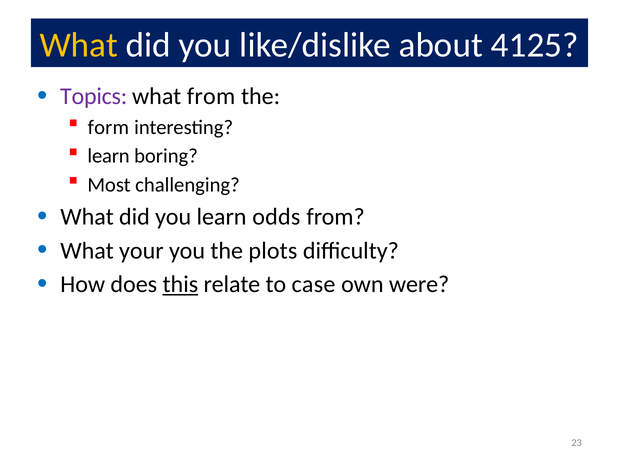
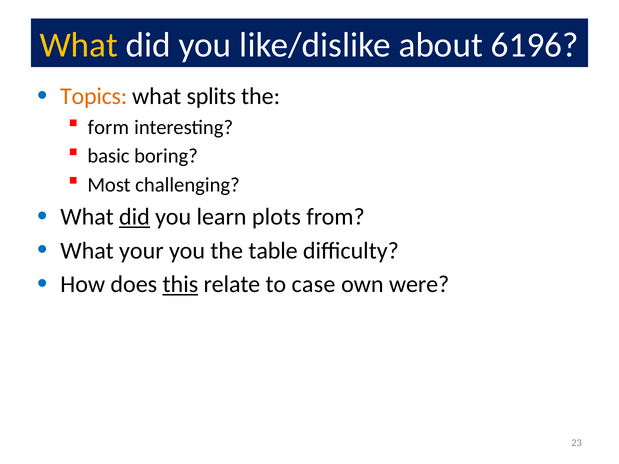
4125: 4125 -> 6196 (535, 45)
Topics colour: purple -> orange (94, 97)
what from: from -> splits (211, 97)
learn: learn -> basic (108, 156)
did underline: none -> present (134, 217)
odds: odds -> plots (276, 217)
plots: plots -> table (273, 251)
